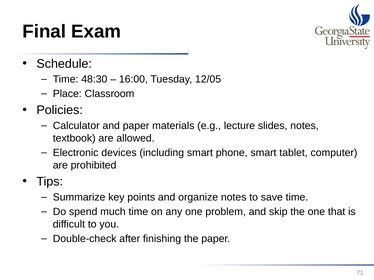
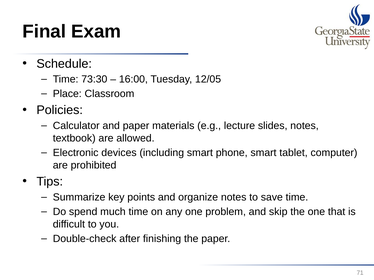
48:30: 48:30 -> 73:30 (94, 79)
